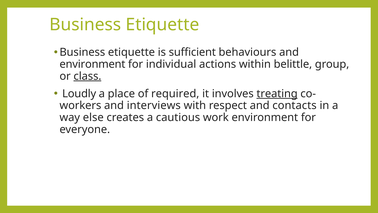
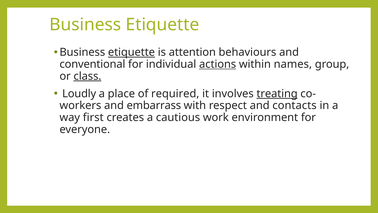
etiquette underline: none -> present (131, 52)
sufficient: sufficient -> attention (192, 52)
environment: environment -> conventional (92, 64)
actions underline: none -> present (218, 64)
belittle: belittle -> names (293, 64)
interviews: interviews -> embarrass (154, 105)
else: else -> first (93, 117)
